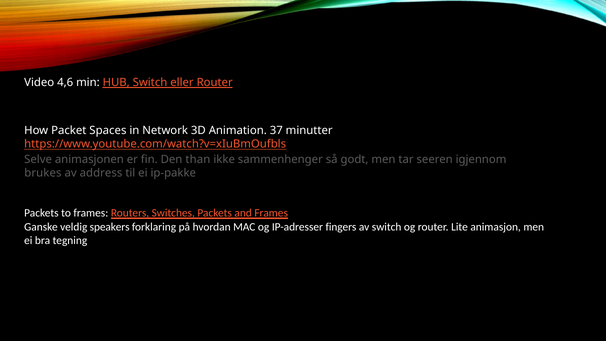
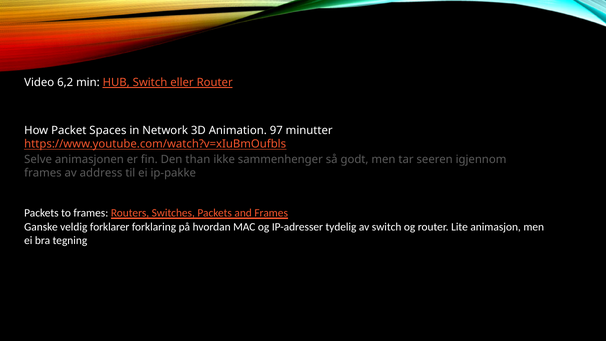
4,6: 4,6 -> 6,2 (65, 82)
37: 37 -> 97 (276, 130)
brukes: brukes -> frames (43, 173)
speakers: speakers -> forklarer (110, 227)
fingers: fingers -> tydelig (341, 227)
